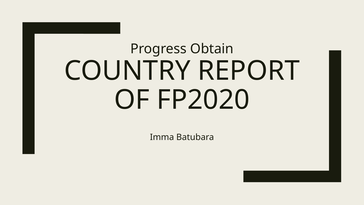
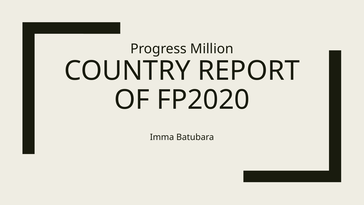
Obtain: Obtain -> Million (212, 49)
